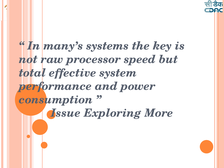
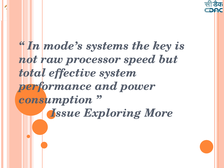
many’s: many’s -> mode’s (63, 46)
